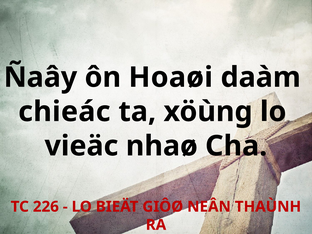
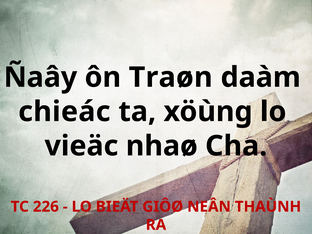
Hoaøi: Hoaøi -> Traøn (171, 77)
